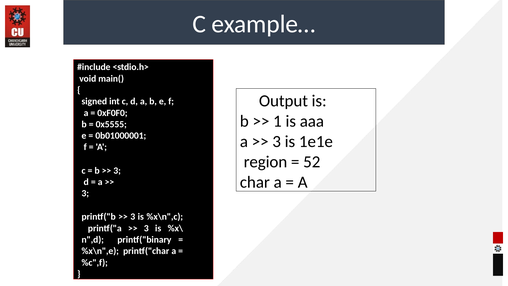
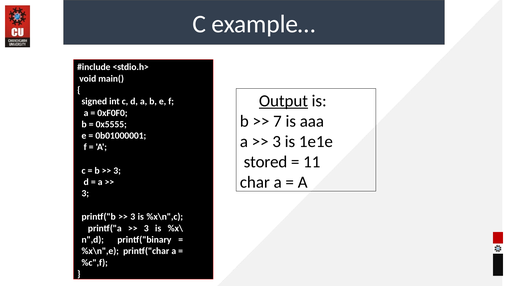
Output underline: none -> present (283, 101)
1: 1 -> 7 (277, 121)
region: region -> stored (265, 162)
52: 52 -> 11 (312, 162)
